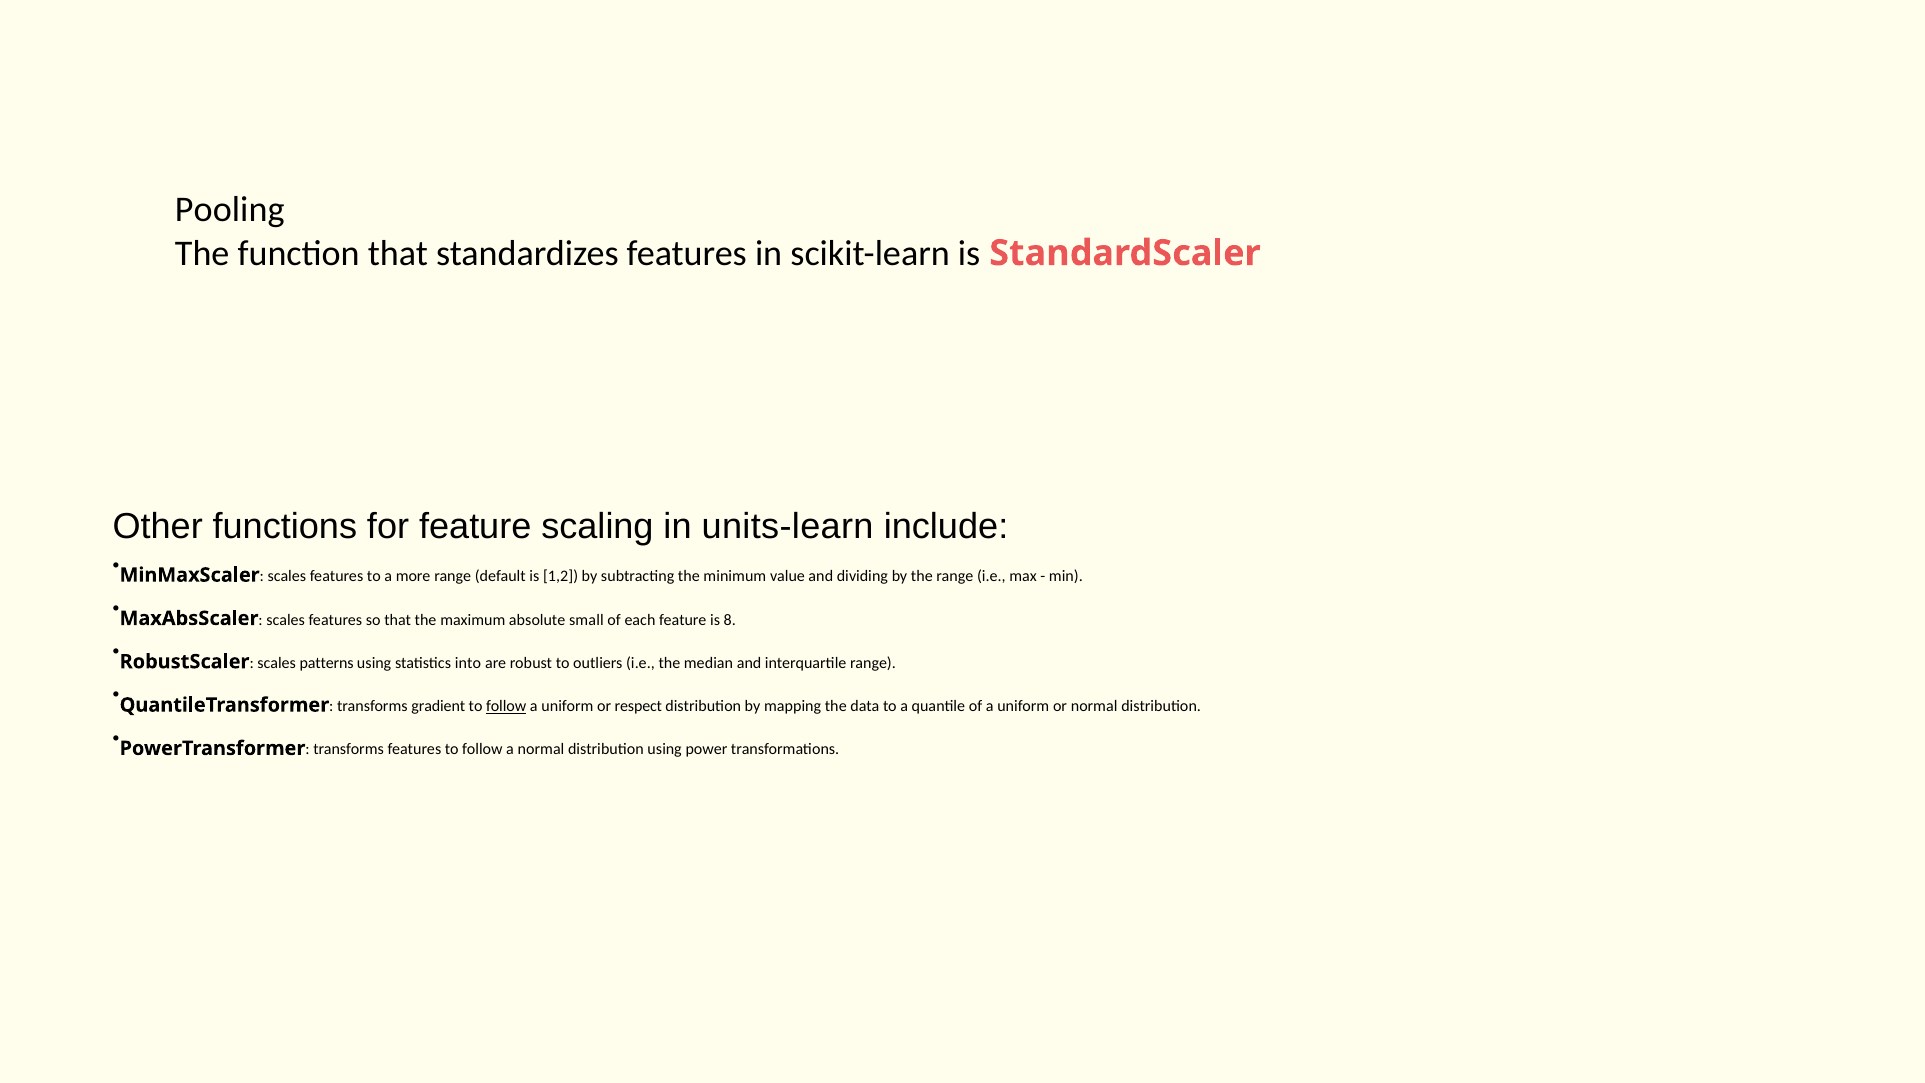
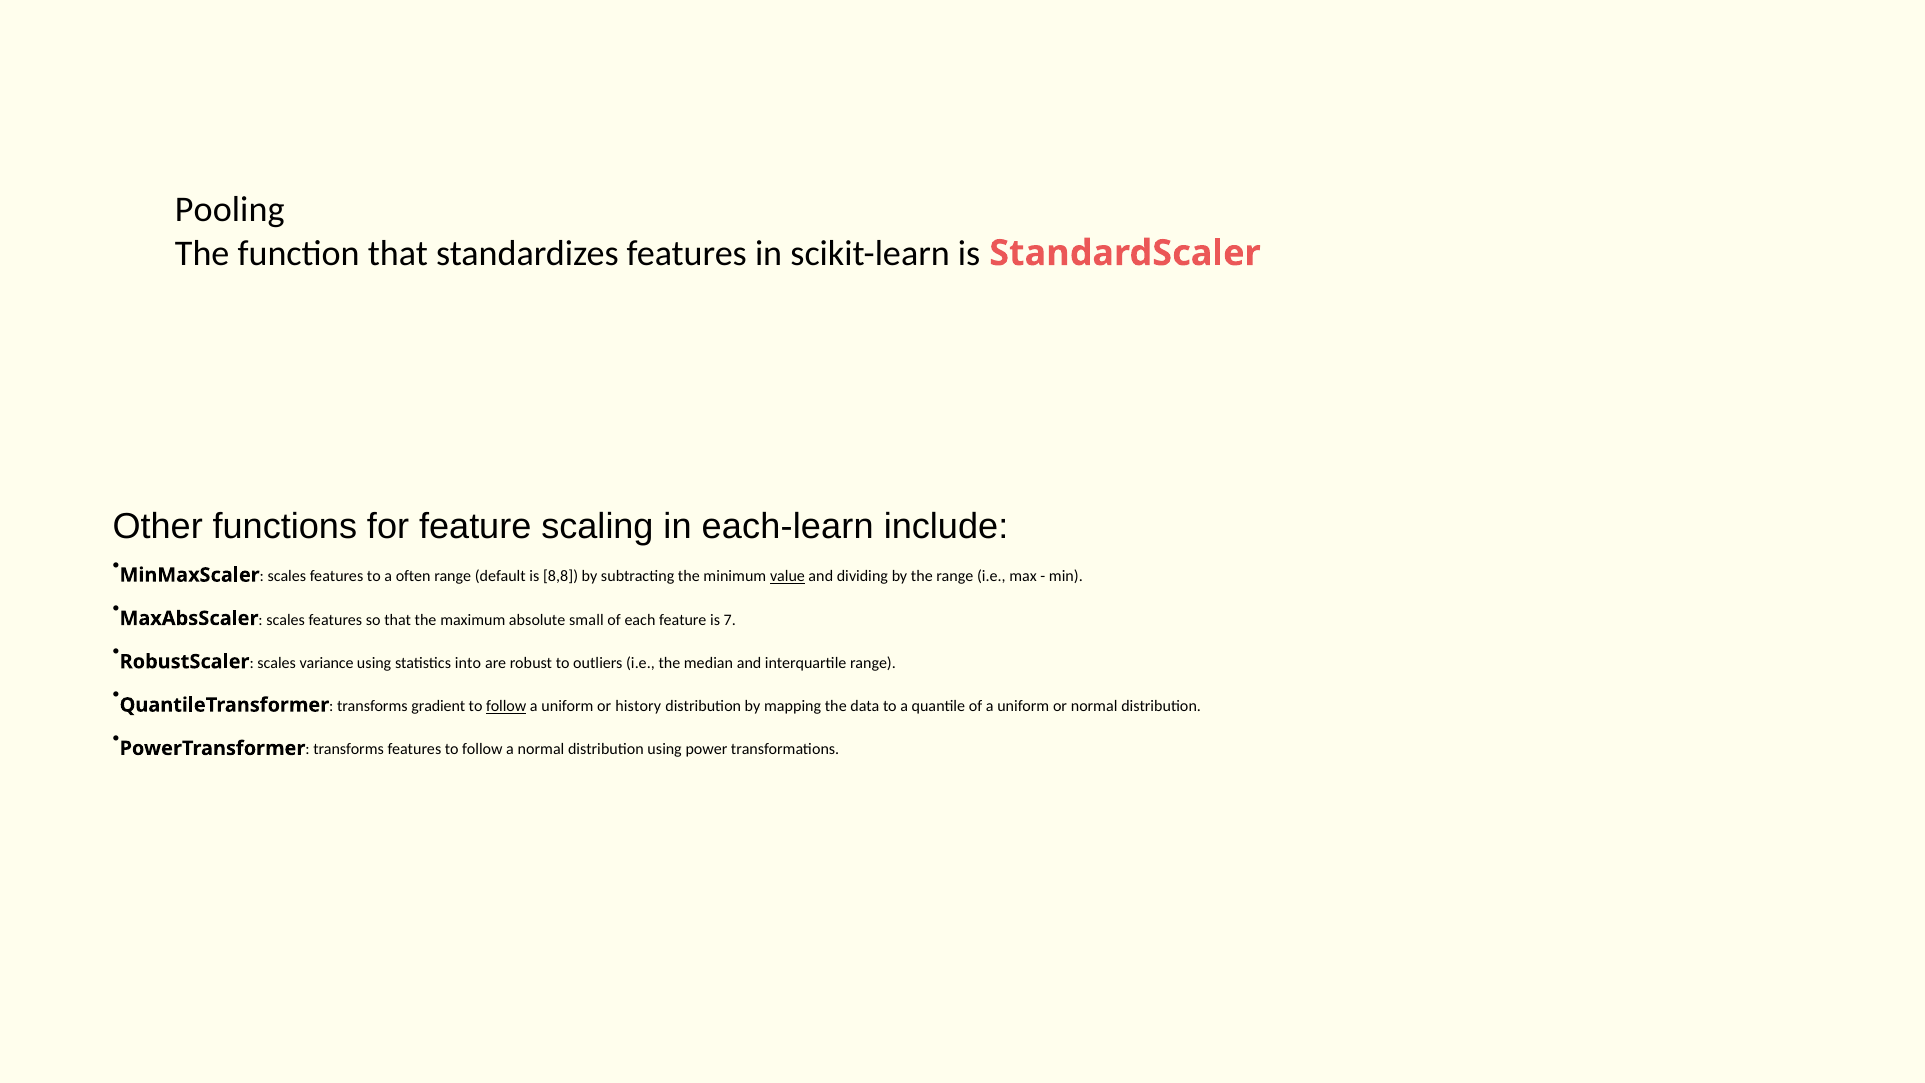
units-learn: units-learn -> each-learn (788, 526)
more: more -> often (413, 576)
1,2: 1,2 -> 8,8 (561, 576)
value underline: none -> present (787, 576)
8: 8 -> 7 (730, 620)
patterns: patterns -> variance (327, 663)
respect: respect -> history (638, 706)
